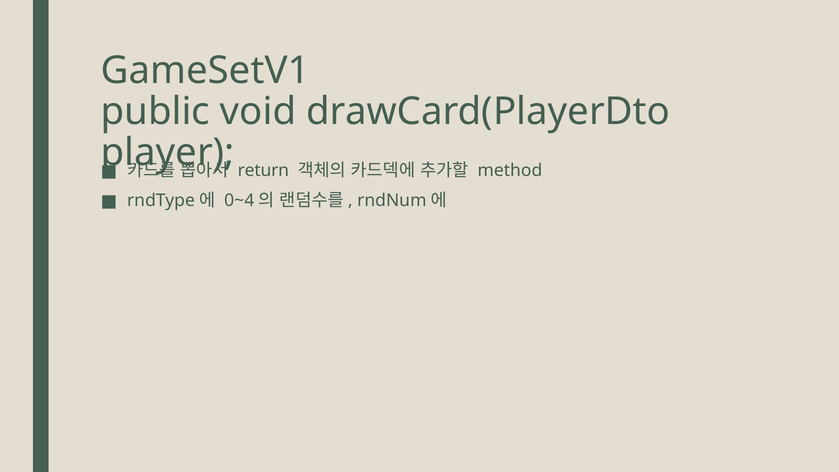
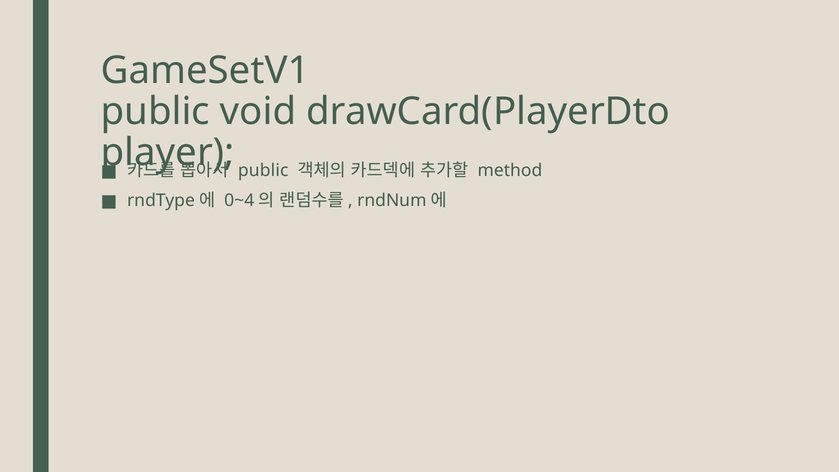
return: return -> public (263, 170)
